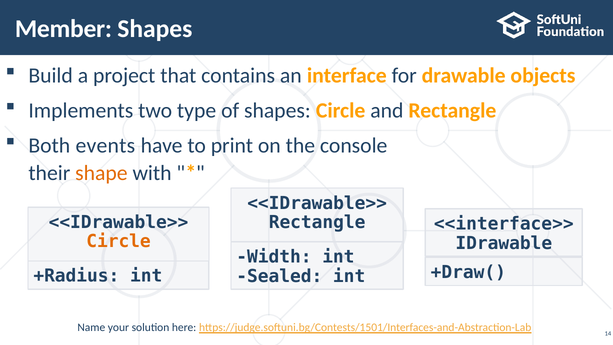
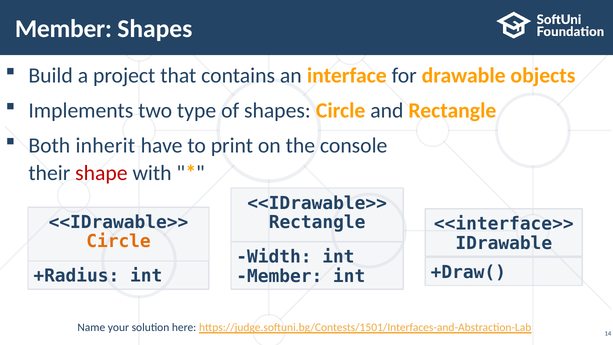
events: events -> inherit (105, 146)
shape colour: orange -> red (101, 173)
Sealed: Sealed -> Member (279, 276)
